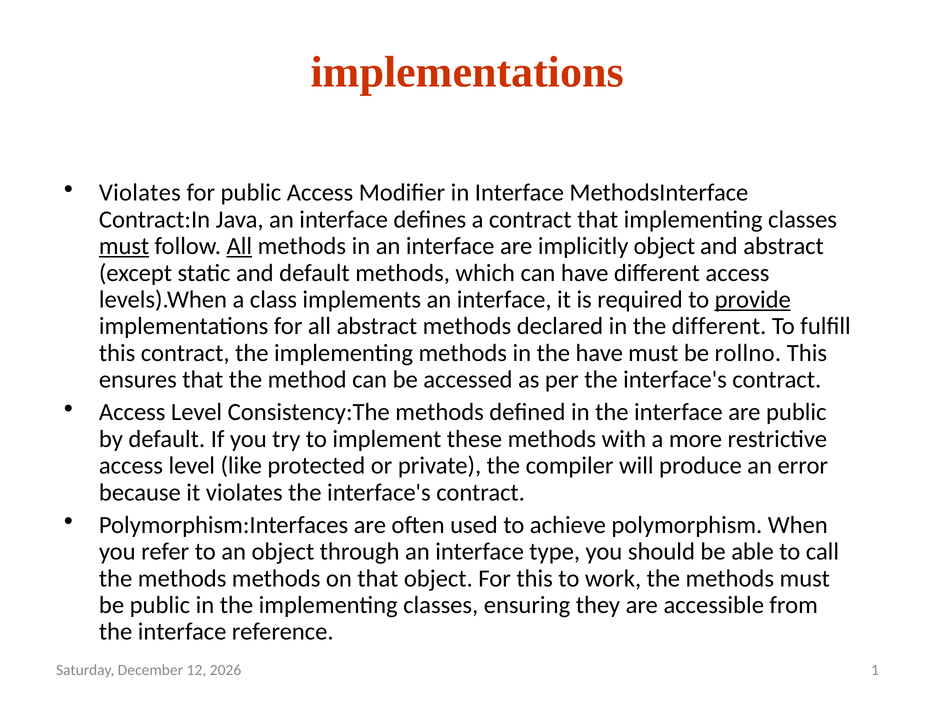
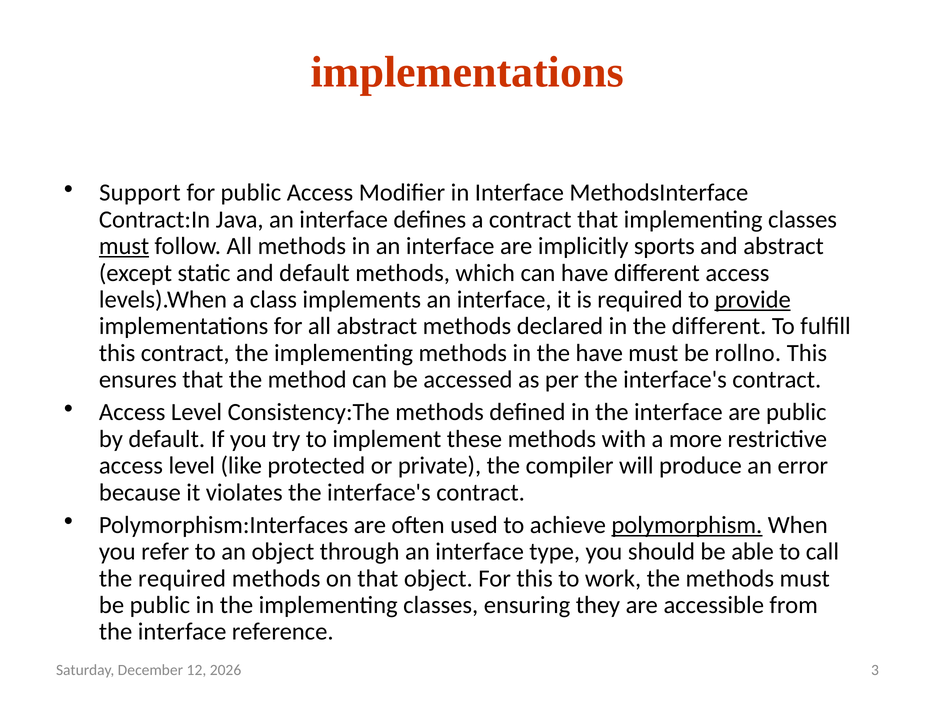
Violates: Violates -> Support (140, 193)
All underline: present -> none (239, 246)
implicitly object: object -> sports (664, 246)
polymorphism underline: none -> present (687, 525)
methods: methods -> required (182, 578)
1: 1 -> 3 (875, 670)
